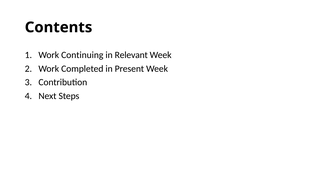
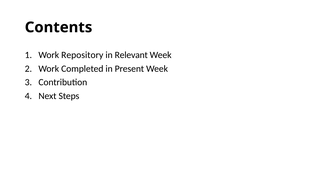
Continuing: Continuing -> Repository (82, 55)
